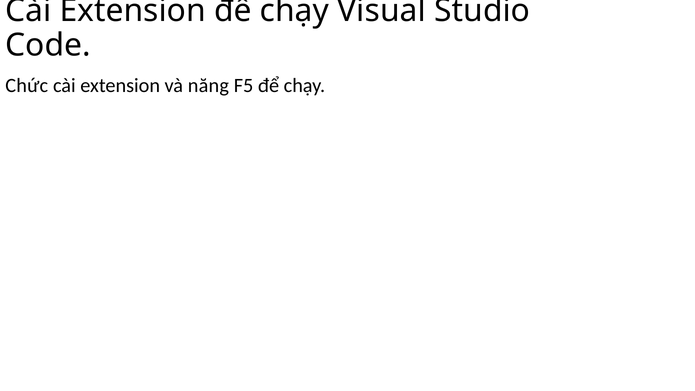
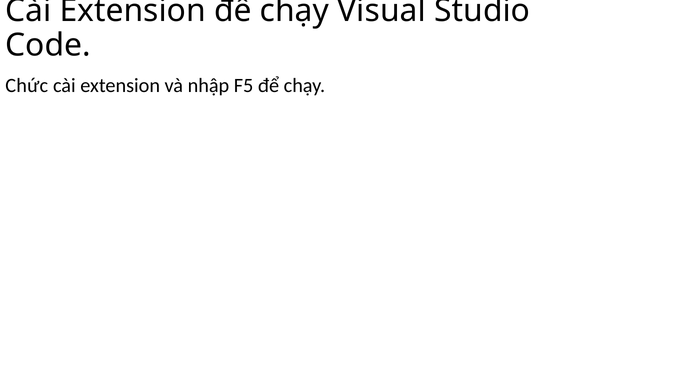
năng: năng -> nhập (208, 85)
